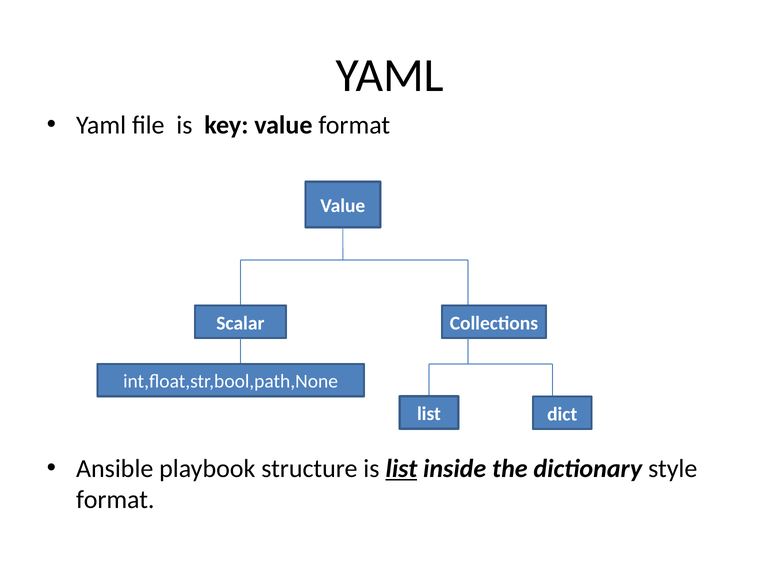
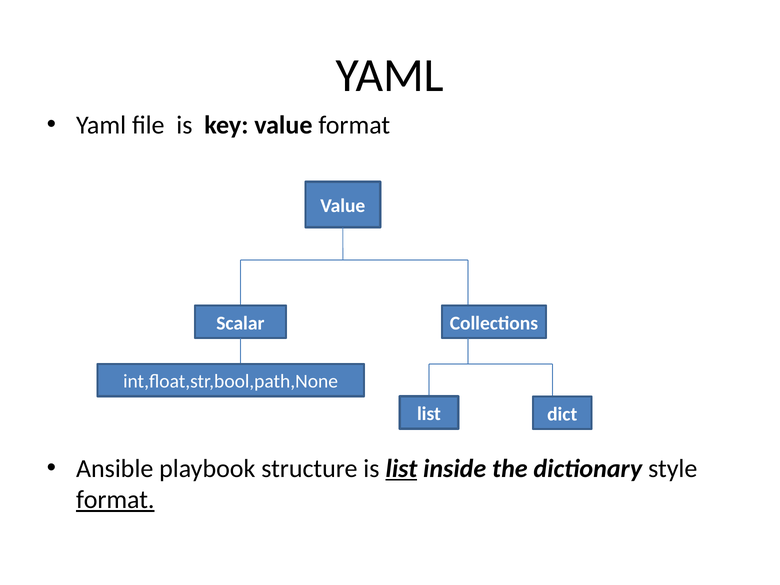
format underline: none -> present (115, 500)
